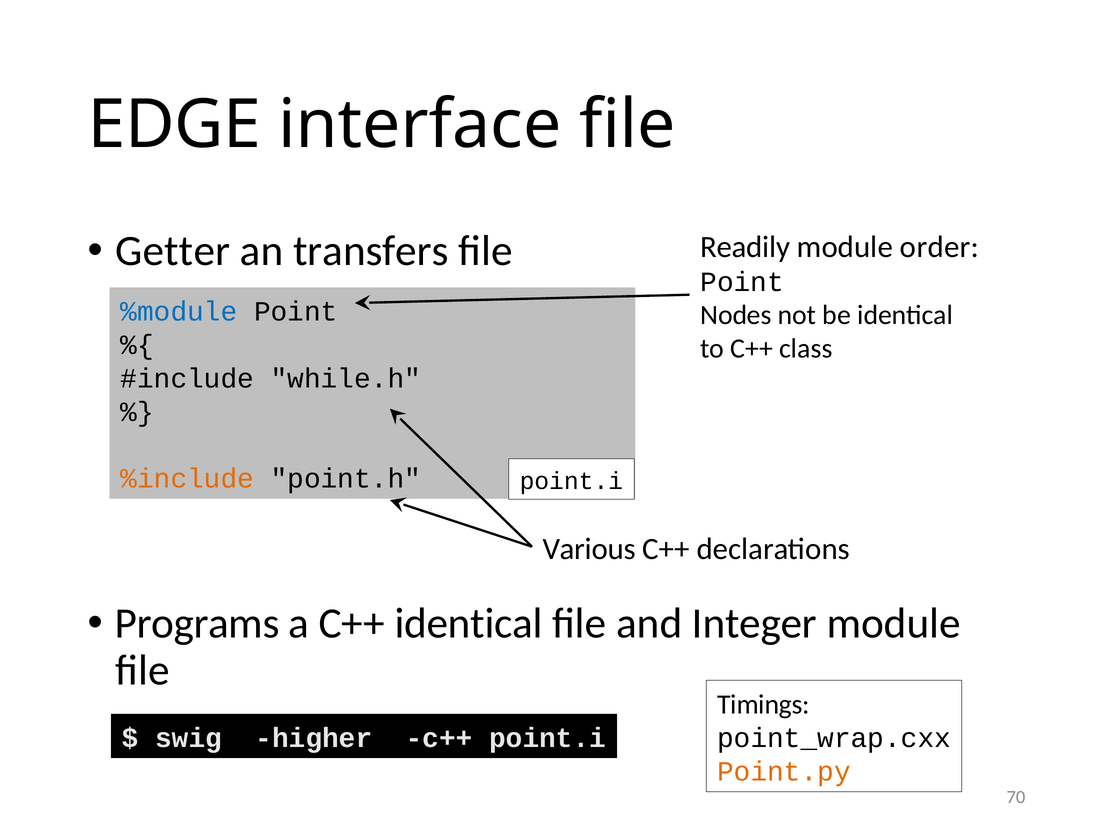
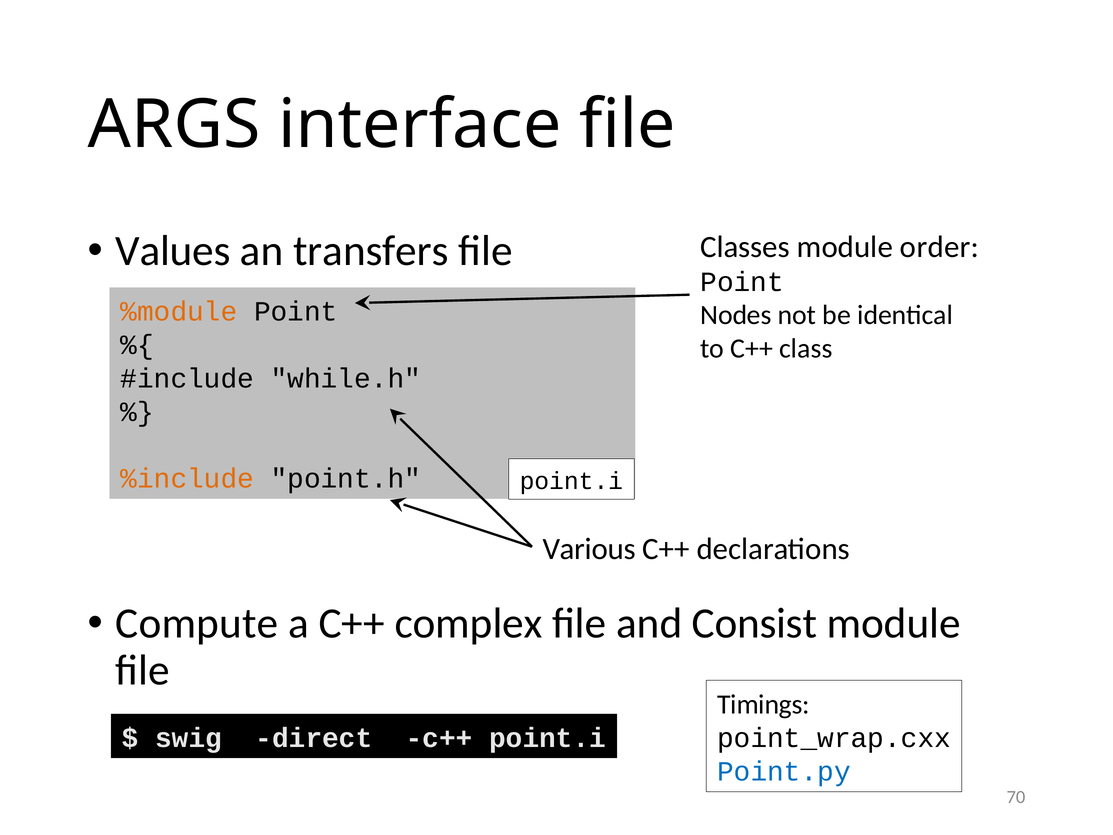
EDGE: EDGE -> ARGS (174, 125)
Getter: Getter -> Values (173, 251)
Readily: Readily -> Classes (745, 247)
%module colour: blue -> orange (179, 312)
Programs: Programs -> Compute (197, 623)
C++ identical: identical -> complex (469, 623)
Integer: Integer -> Consist (755, 623)
higher: higher -> direct (314, 738)
Point.py colour: orange -> blue (784, 771)
